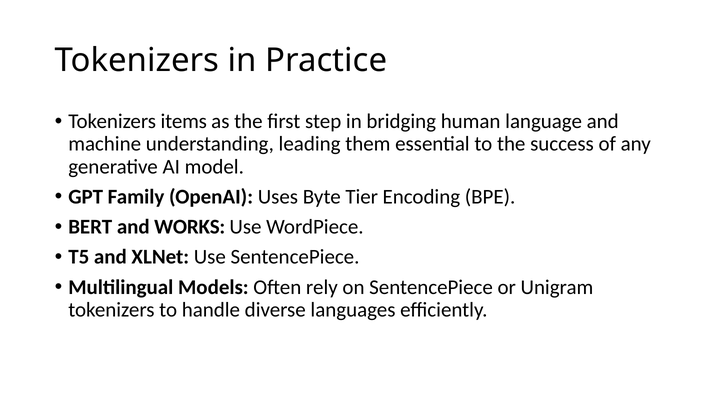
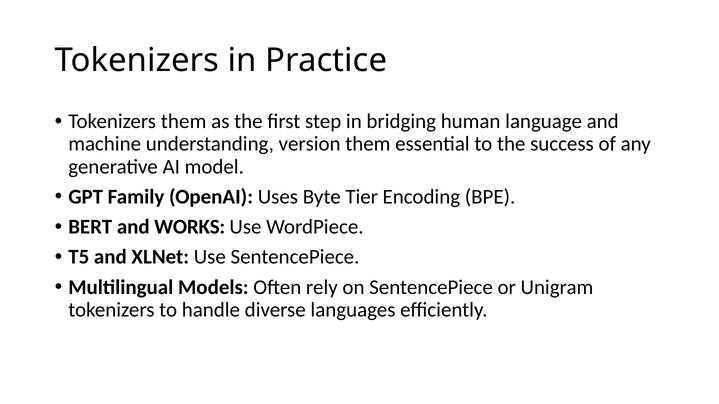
Tokenizers items: items -> them (184, 122)
leading: leading -> version (310, 144)
